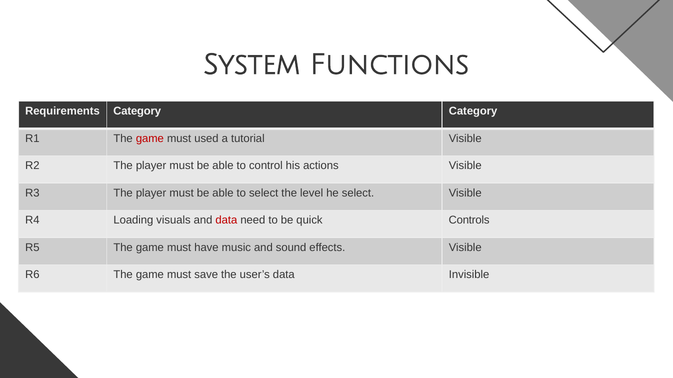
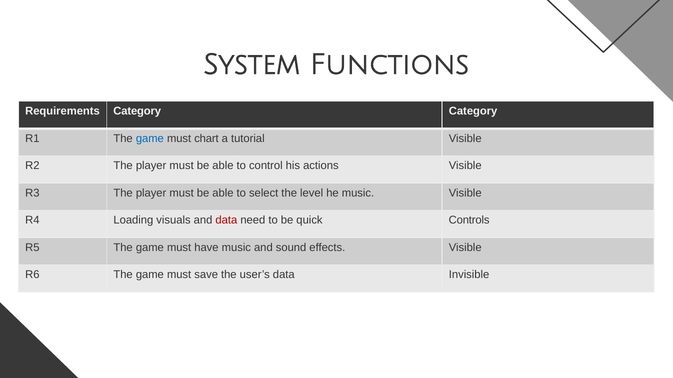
game colour: red -> blue (150, 139)
used: used -> chart (206, 139)
he select: select -> music (358, 193)
